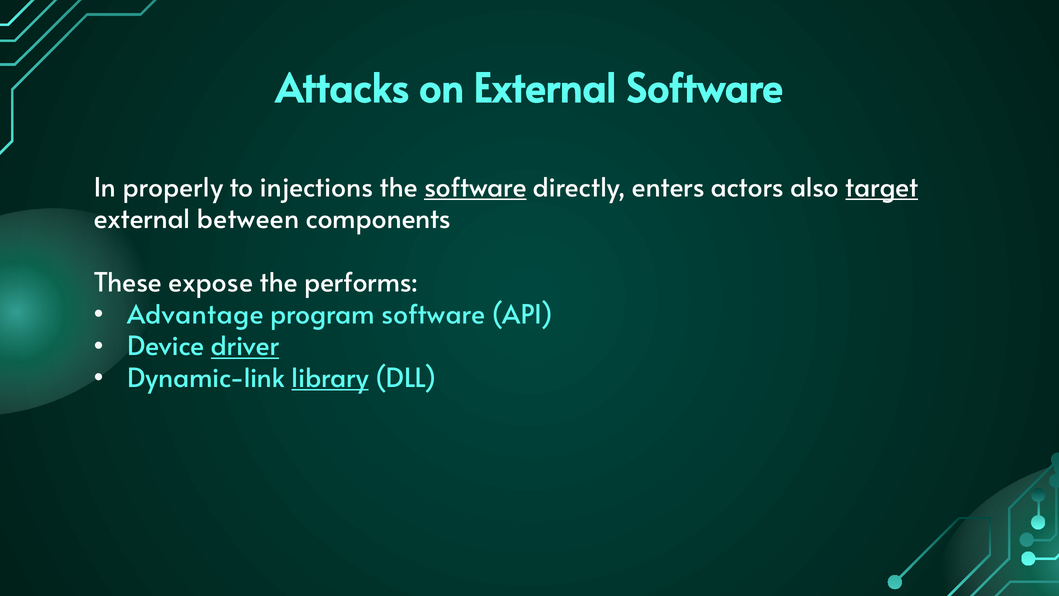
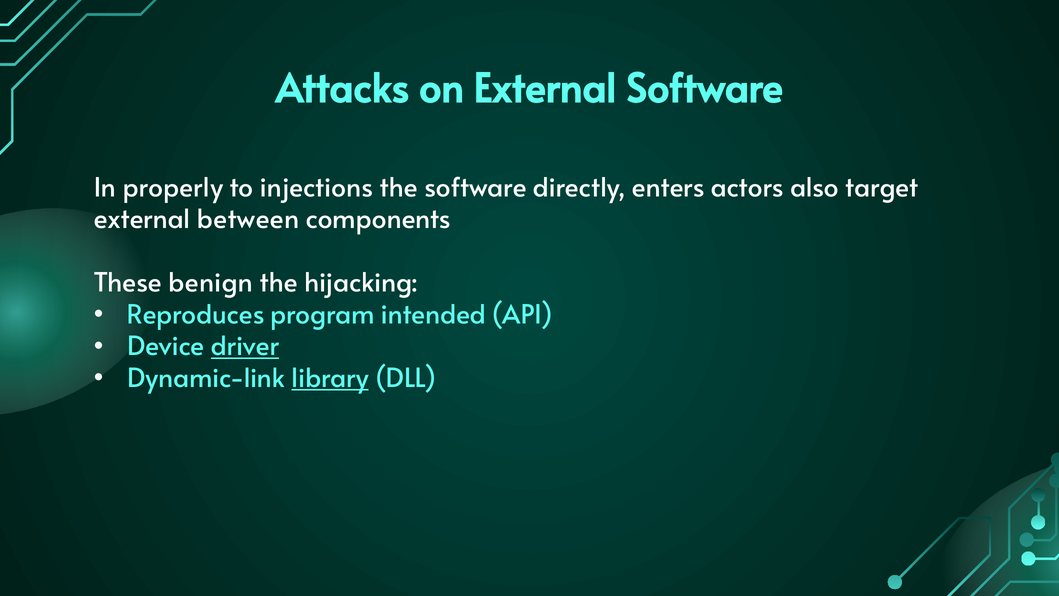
software underline: present -> none (476, 188)
target underline: present -> none (882, 188)
expose: expose -> benign (211, 283)
performs: performs -> hijacking (361, 283)
Advantage: Advantage -> Reproduces (196, 315)
program software: software -> intended (433, 315)
